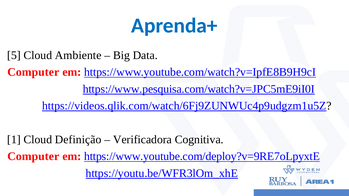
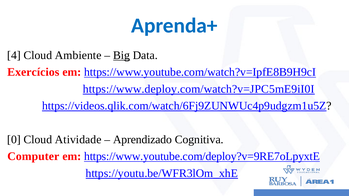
5: 5 -> 4 (14, 55)
Big underline: none -> present (122, 55)
Computer: Computer -> Exercícios (33, 72)
https://www.pesquisa.com/watch?v=JPC5mE9iI0I: https://www.pesquisa.com/watch?v=JPC5mE9iI0I -> https://www.deploy.com/watch?v=JPC5mE9iI0I (199, 89)
1: 1 -> 0 (14, 140)
Definição: Definição -> Atividade (78, 140)
Verificadora: Verificadora -> Aprendizado (143, 140)
